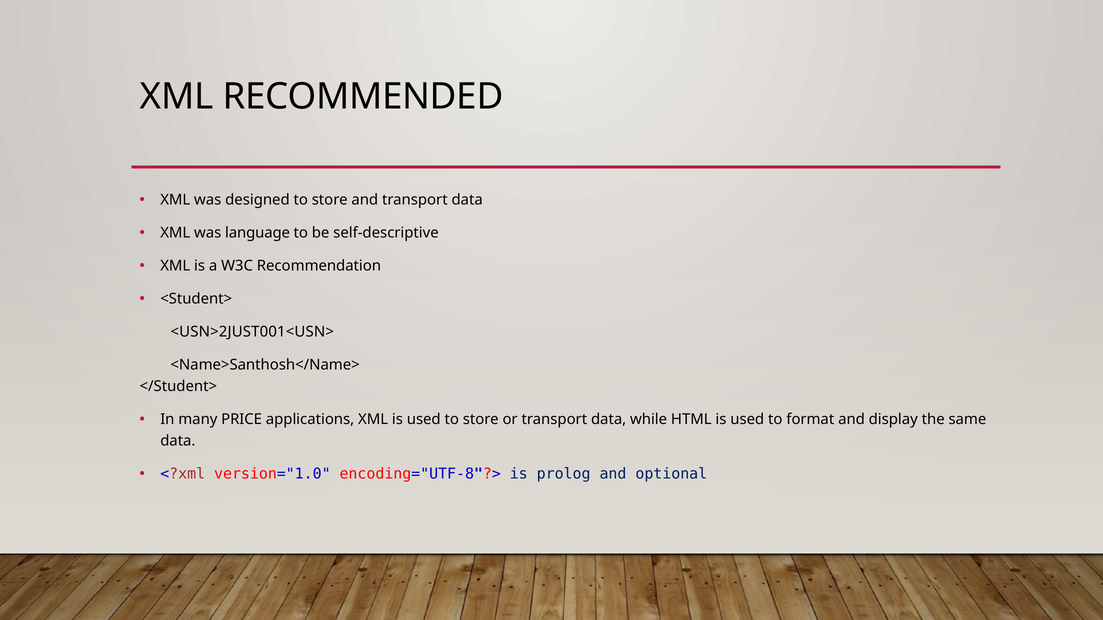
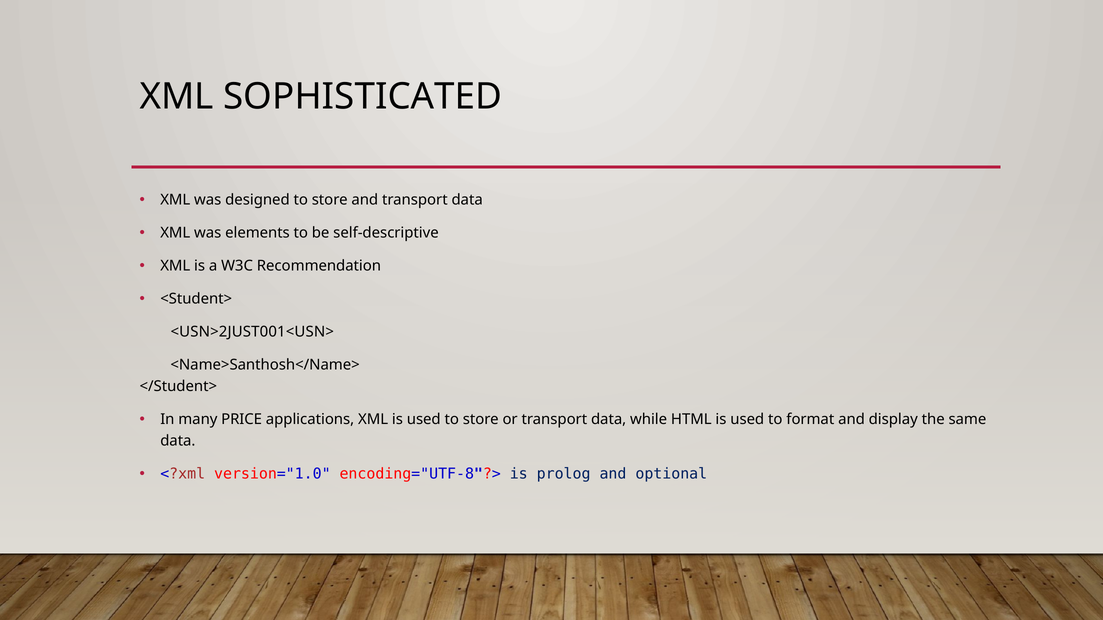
RECOMMENDED: RECOMMENDED -> SOPHISTICATED (363, 97)
language: language -> elements (258, 233)
